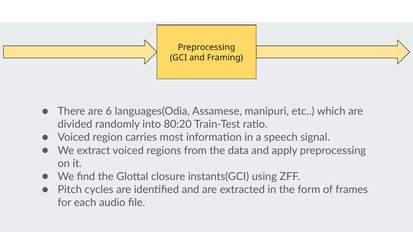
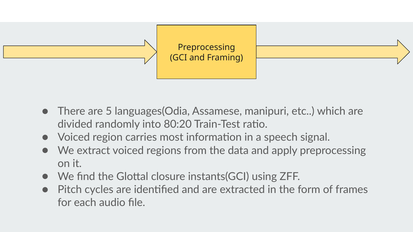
6: 6 -> 5 (109, 111)
